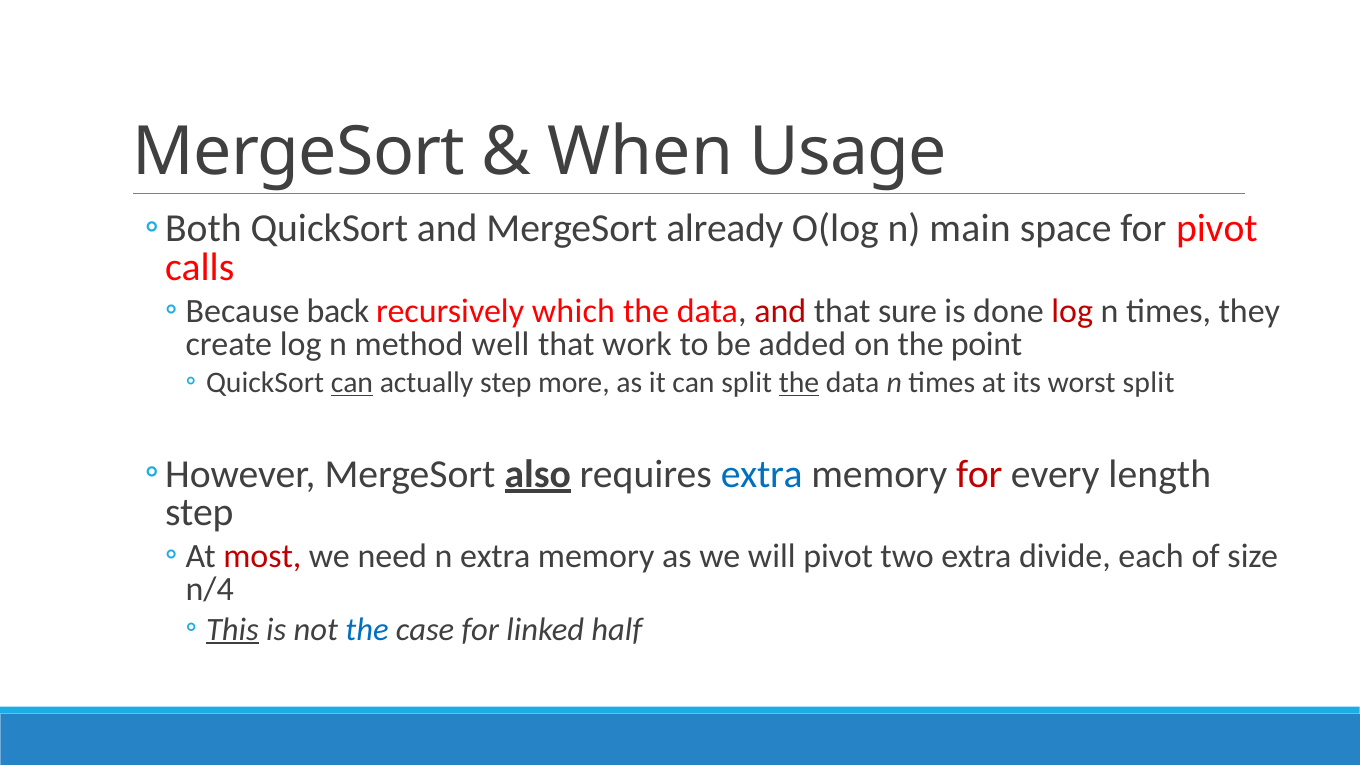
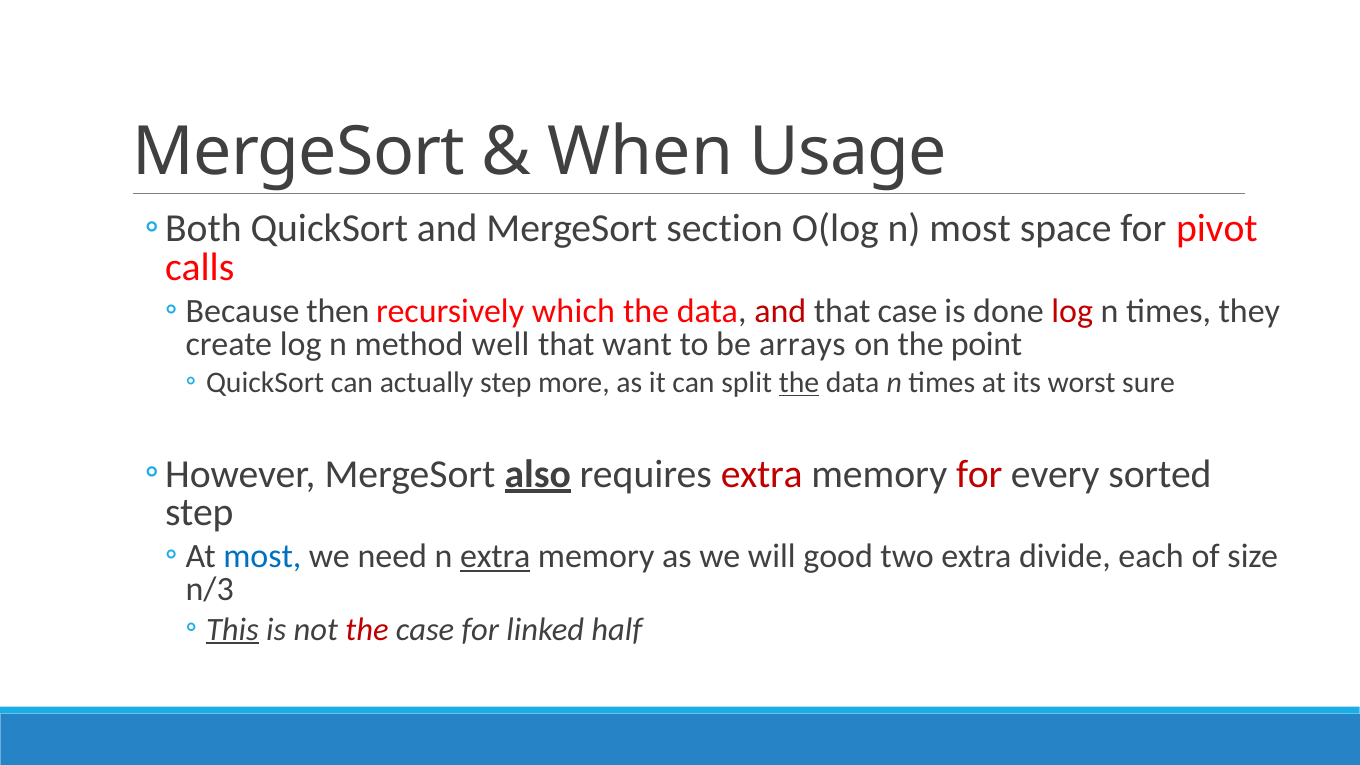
already: already -> section (725, 229)
n main: main -> most (970, 229)
back: back -> then (338, 311)
that sure: sure -> case (908, 311)
work: work -> want (637, 344)
added: added -> arrays (802, 344)
can underline: present -> none (352, 383)
worst split: split -> sure (1149, 383)
extra colour: blue -> red (762, 474)
length: length -> sorted (1160, 474)
most colour: red -> blue (262, 556)
extra underline: none -> present (495, 556)
will pivot: pivot -> good (838, 556)
n/4: n/4 -> n/3 (210, 589)
the colour: blue -> red (367, 629)
